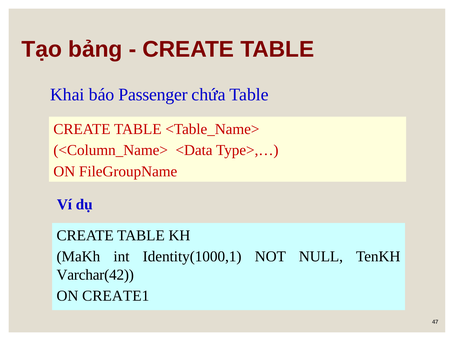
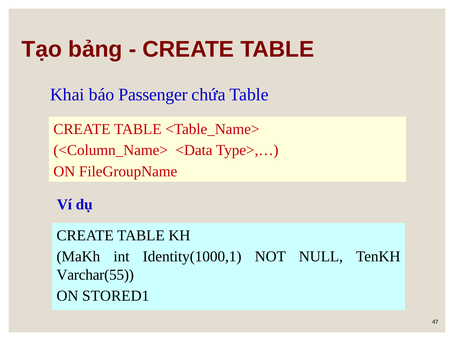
Varchar(42: Varchar(42 -> Varchar(55 (95, 274)
CREATE1: CREATE1 -> STORED1 (116, 296)
